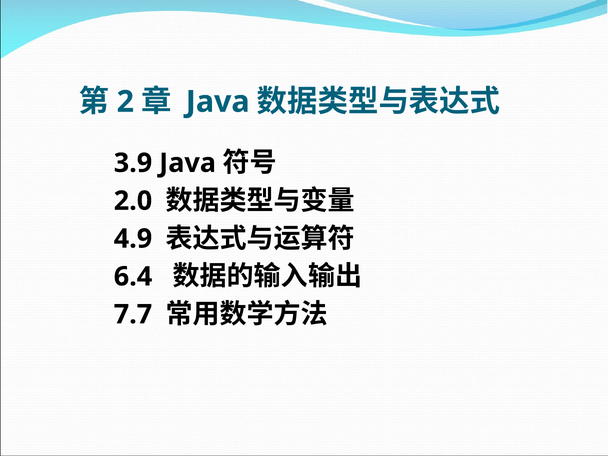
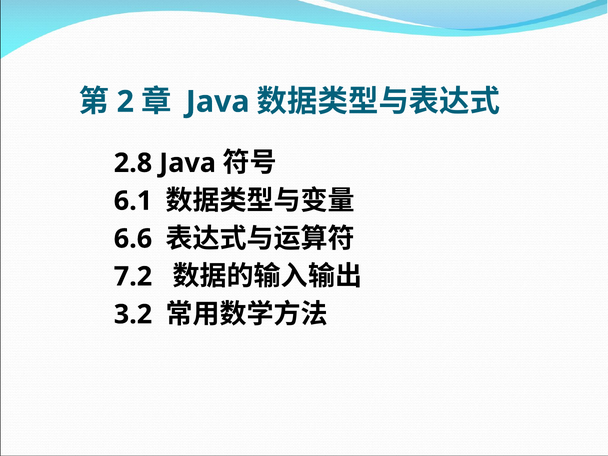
3.9: 3.9 -> 2.8 (133, 163)
2.0: 2.0 -> 6.1 (133, 201)
4.9: 4.9 -> 6.6 (133, 239)
6.4: 6.4 -> 7.2 (133, 277)
7.7: 7.7 -> 3.2 (133, 314)
